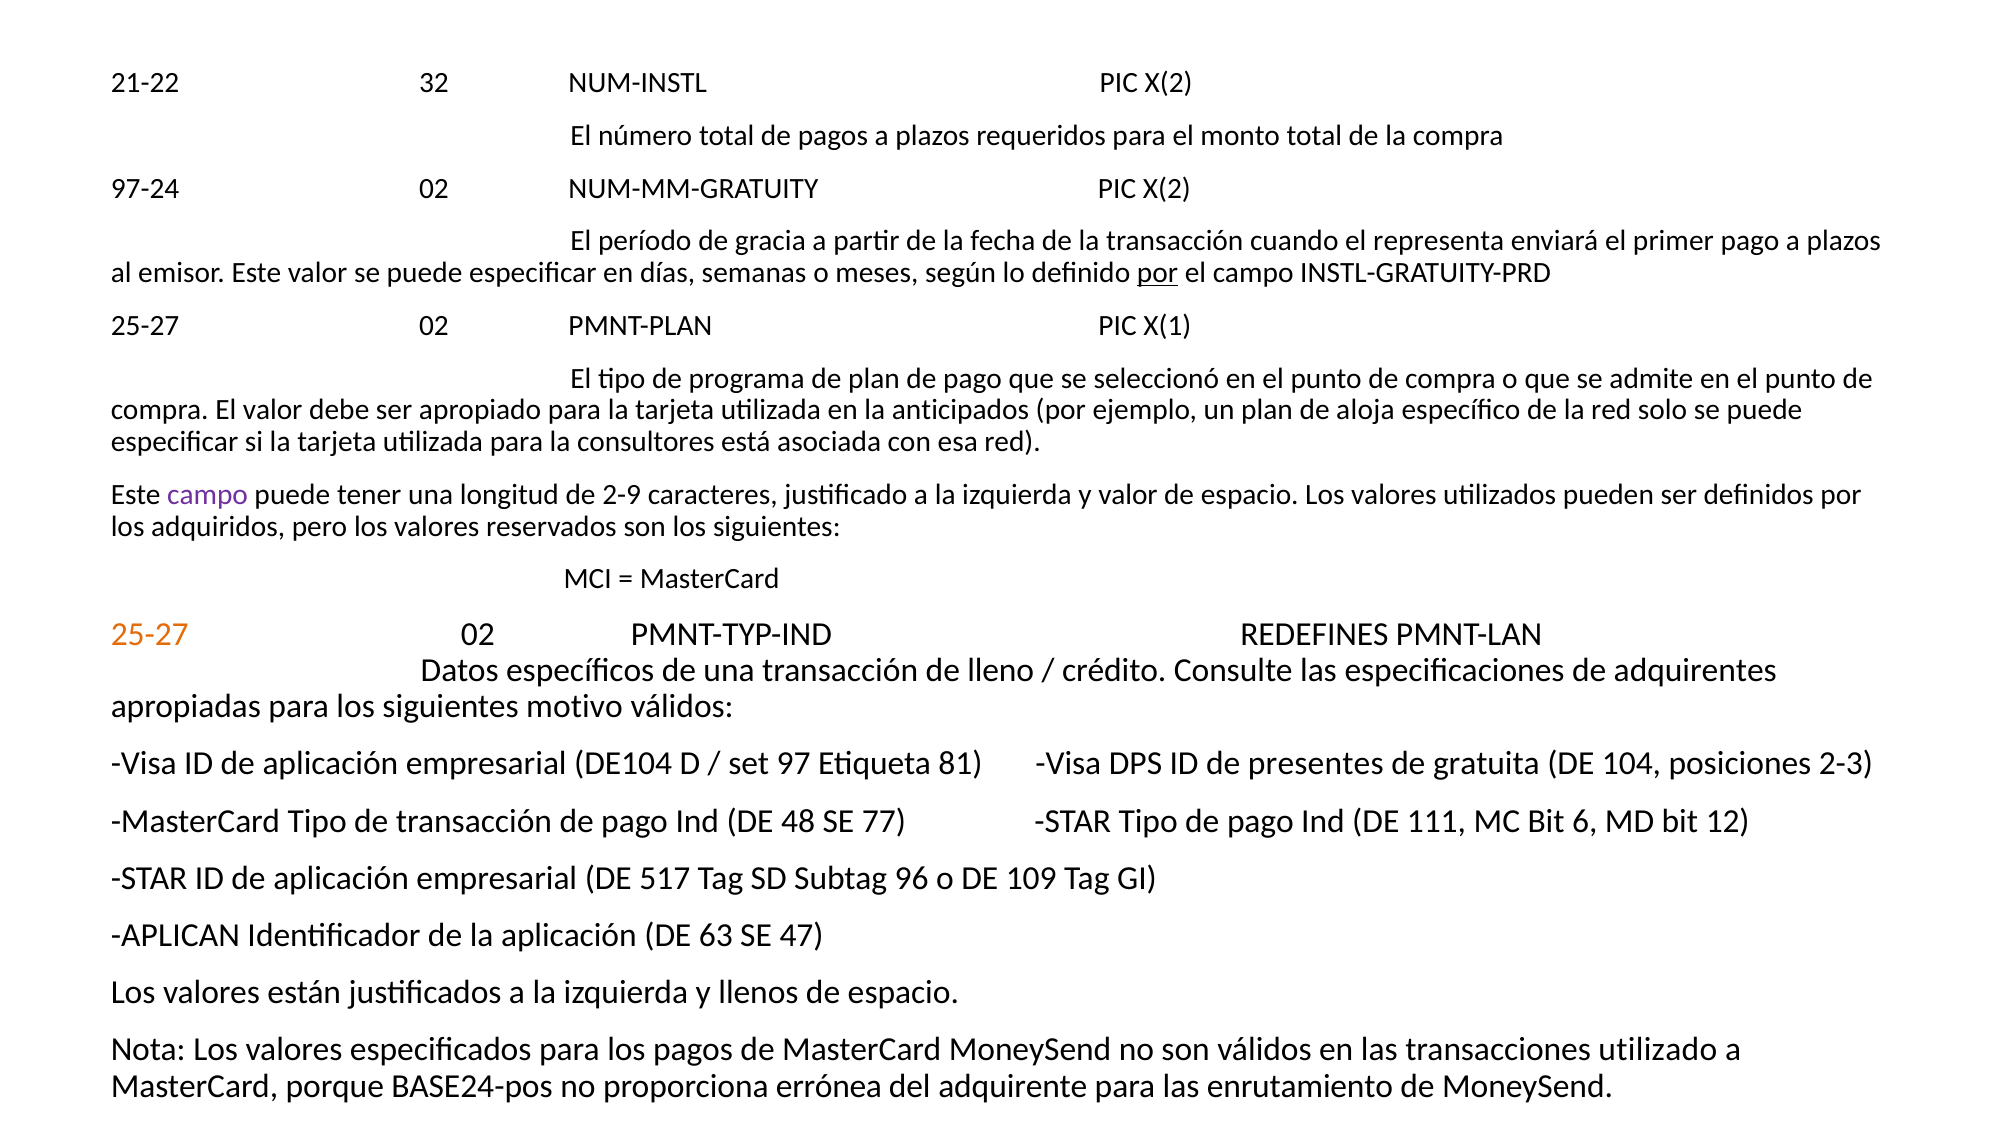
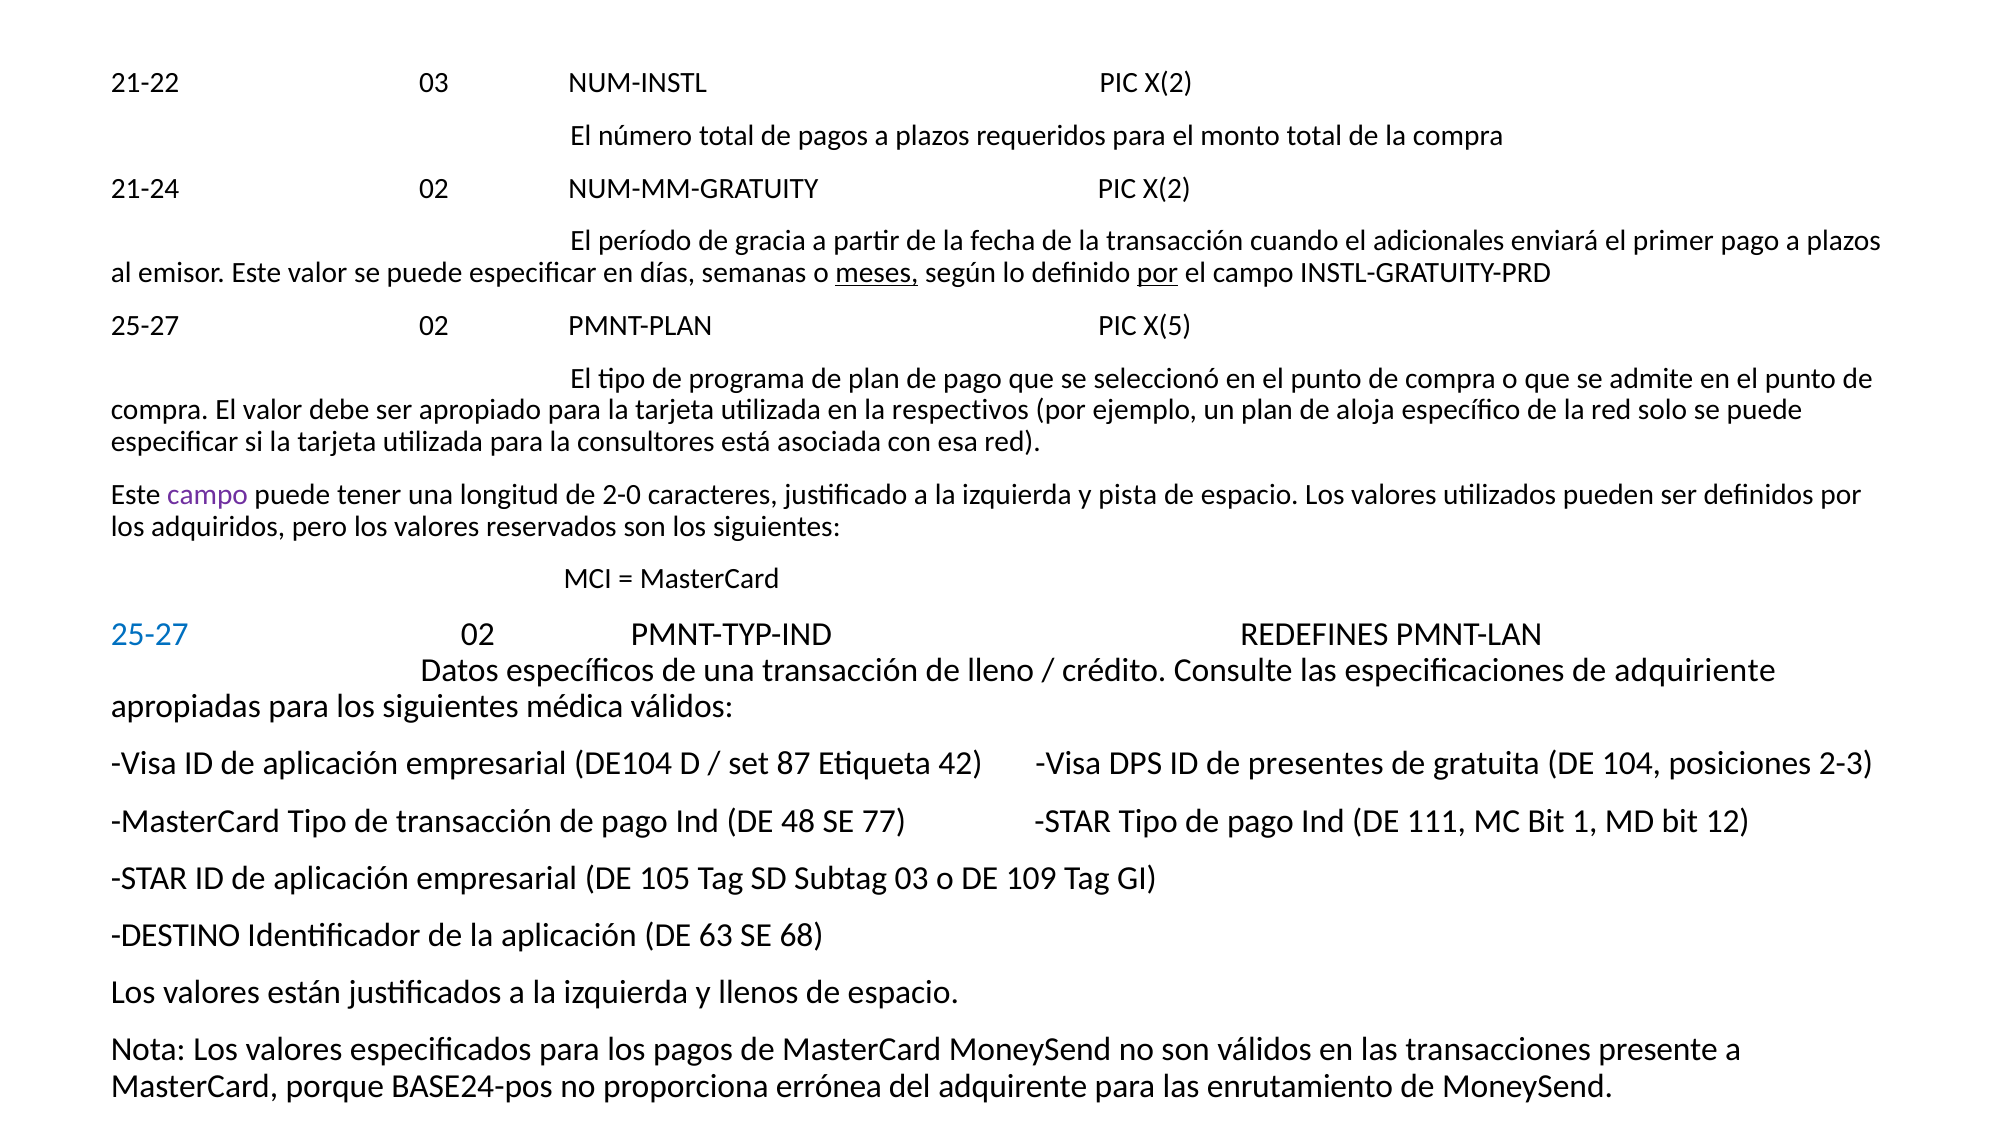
21-22 32: 32 -> 03 (434, 83)
97-24: 97-24 -> 21-24 (145, 188)
representa: representa -> adicionales (1439, 241)
meses underline: none -> present (877, 273)
X(1: X(1 -> X(5 (1167, 326)
anticipados: anticipados -> respectivos (960, 410)
2-9: 2-9 -> 2-0 (622, 495)
y valor: valor -> pista (1128, 495)
25-27 colour: orange -> blue (150, 634)
adquirentes: adquirentes -> adquiriente (1695, 670)
motivo: motivo -> médica (575, 706)
97: 97 -> 87 (794, 764)
81: 81 -> 42 (960, 764)
6: 6 -> 1 (1585, 821)
517: 517 -> 105 (665, 878)
Subtag 96: 96 -> 03 (912, 878)
APLICAN: APLICAN -> DESTINO (176, 935)
47: 47 -> 68 (802, 935)
utilizado: utilizado -> presente (1658, 1050)
